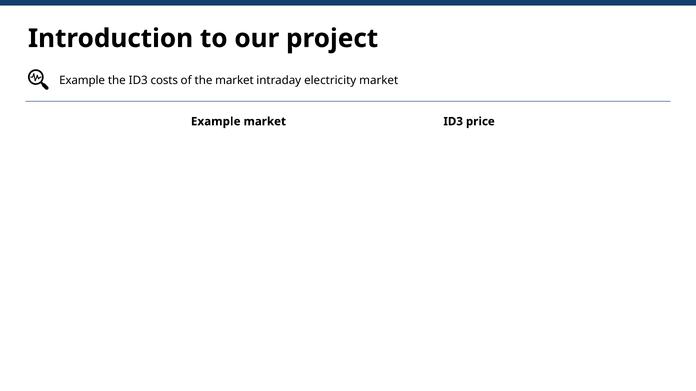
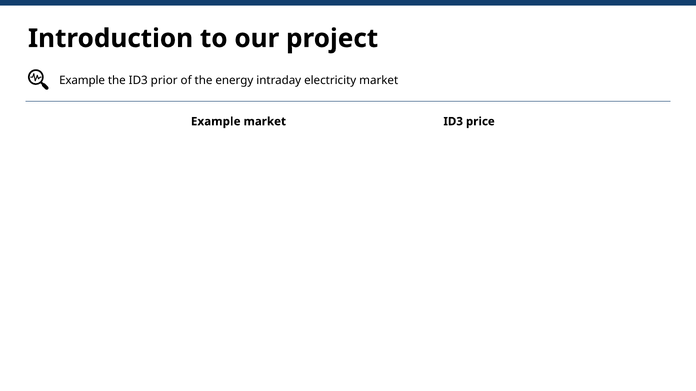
costs: costs -> prior (164, 81)
the market: market -> energy (234, 81)
